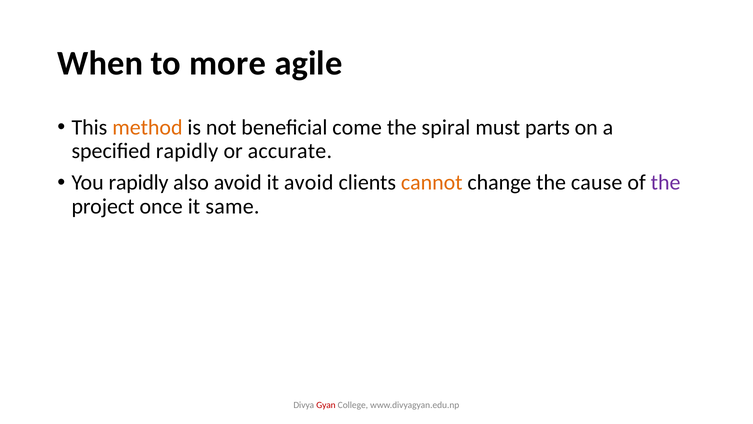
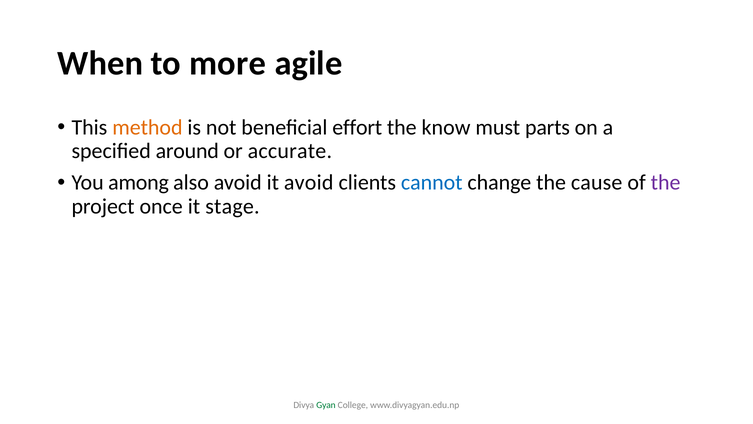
come: come -> effort (357, 127)
spiral: spiral -> know (446, 127)
specified rapidly: rapidly -> around (187, 151)
You rapidly: rapidly -> among (139, 182)
cannot colour: orange -> blue (432, 182)
same: same -> stage (232, 206)
Gyan colour: red -> green (326, 404)
